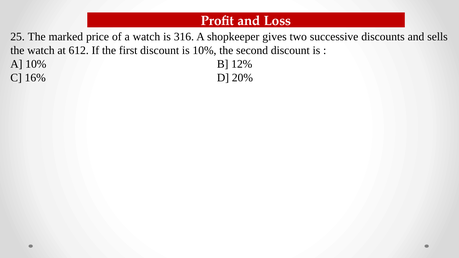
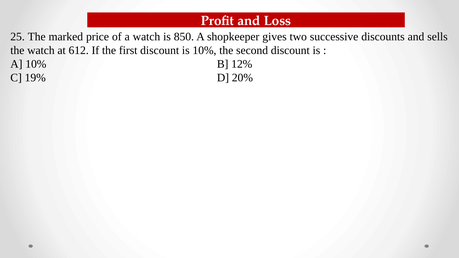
316: 316 -> 850 (184, 37)
16%: 16% -> 19% (35, 78)
